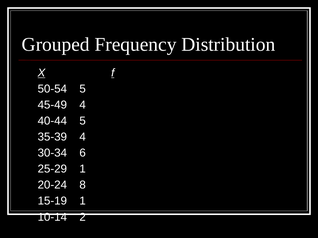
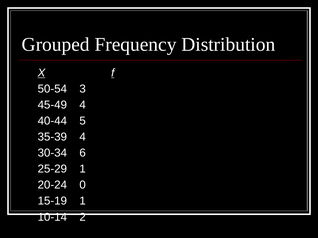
50-54 5: 5 -> 3 (83, 89)
8: 8 -> 0 (83, 185)
